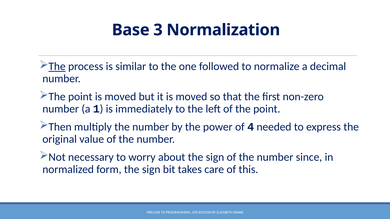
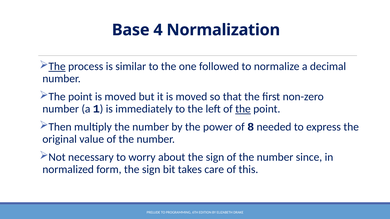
3: 3 -> 4 (158, 30)
the underline: none -> present (243, 109)
4: 4 -> 8 (251, 127)
